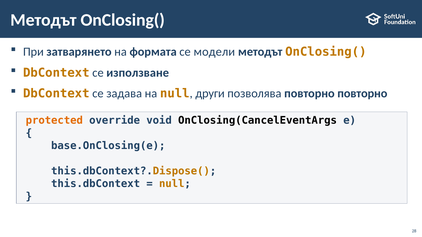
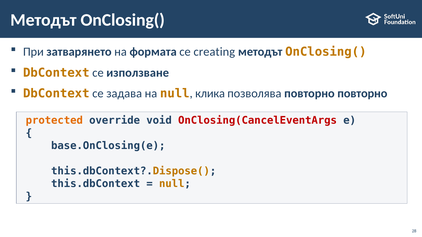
модели: модели -> creating (214, 52)
други: други -> клика (210, 93)
OnClosing(CancelEventArgs colour: black -> red (258, 121)
